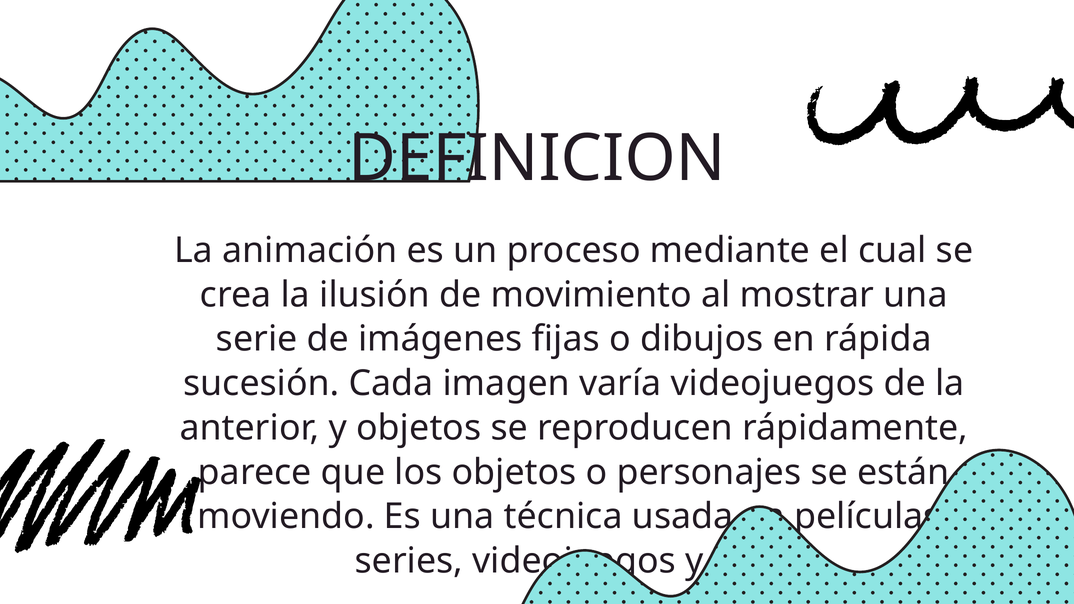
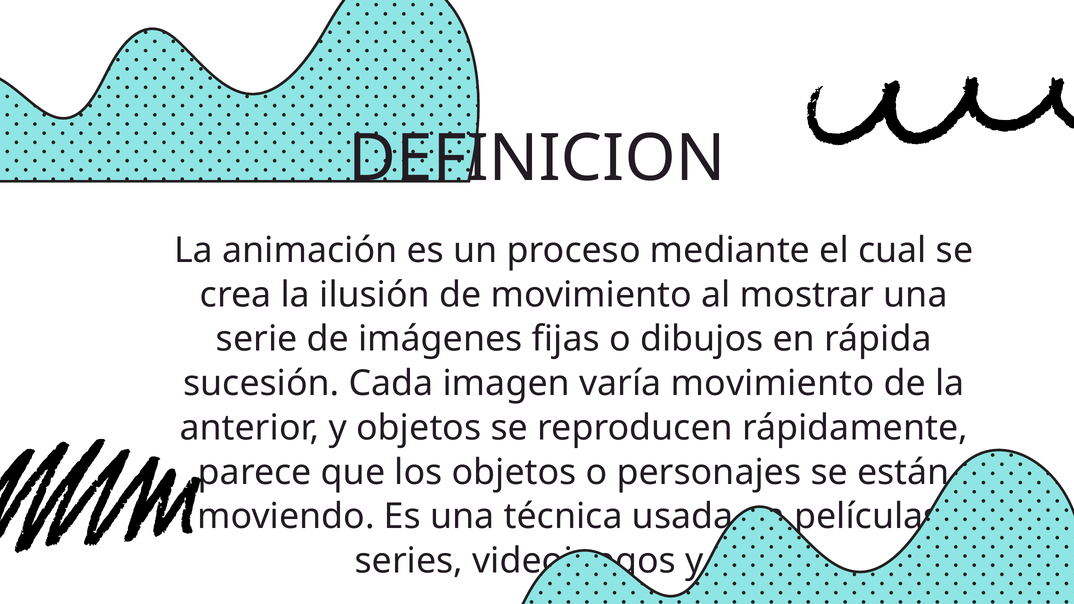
varía videojuegos: videojuegos -> movimiento (772, 384)
